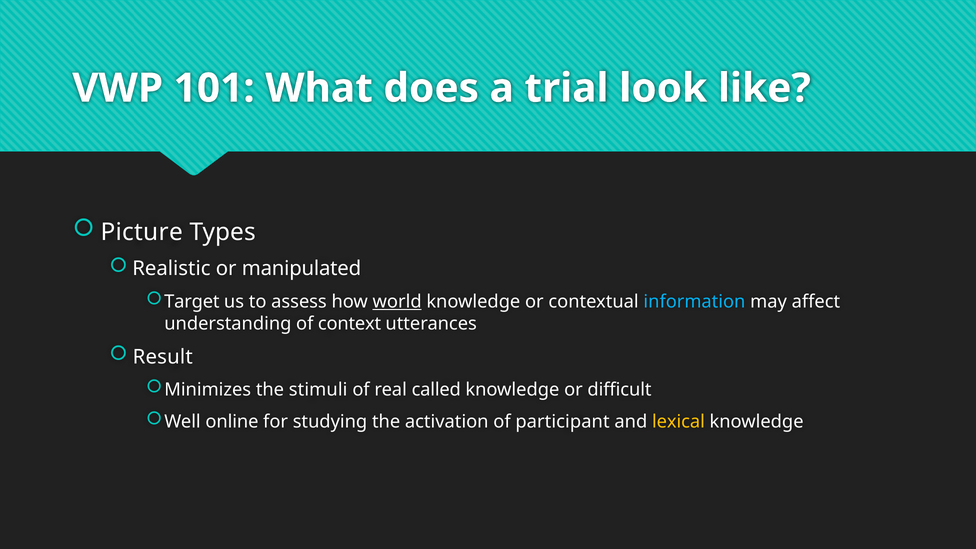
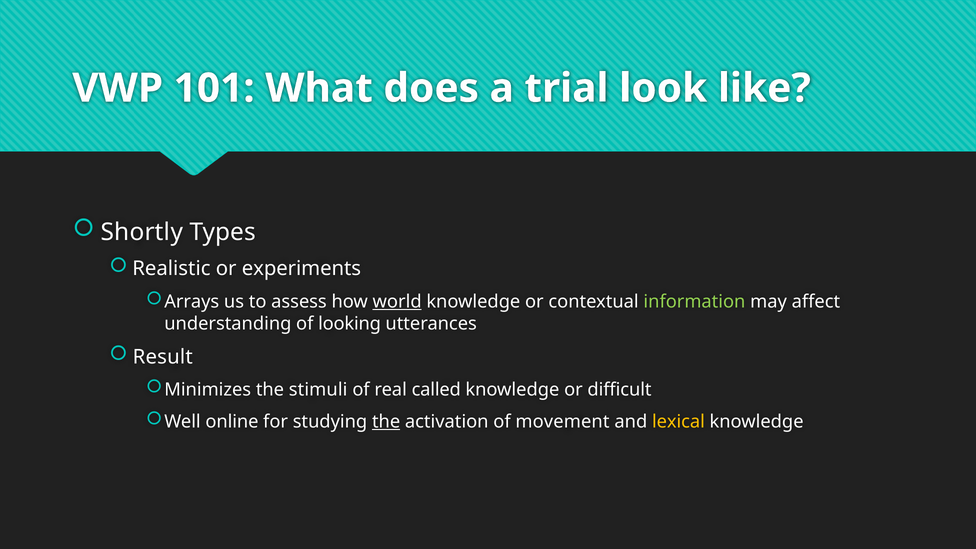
Picture: Picture -> Shortly (142, 232)
manipulated: manipulated -> experiments (301, 269)
Target: Target -> Arrays (192, 302)
information colour: light blue -> light green (694, 302)
context: context -> looking (350, 323)
the underline: none -> present (386, 422)
participant: participant -> movement (562, 422)
